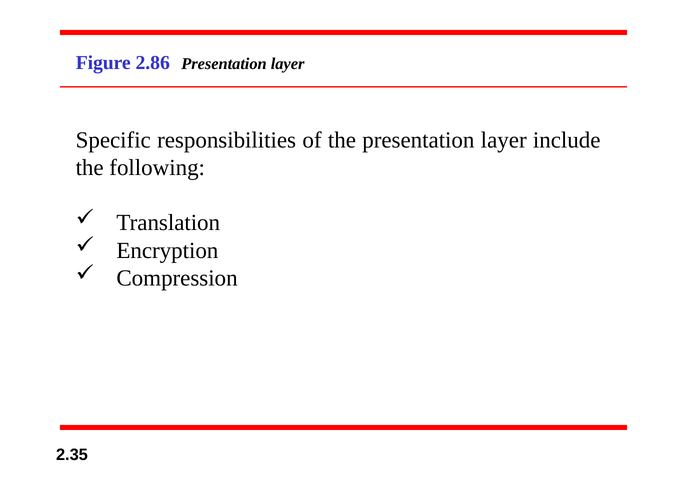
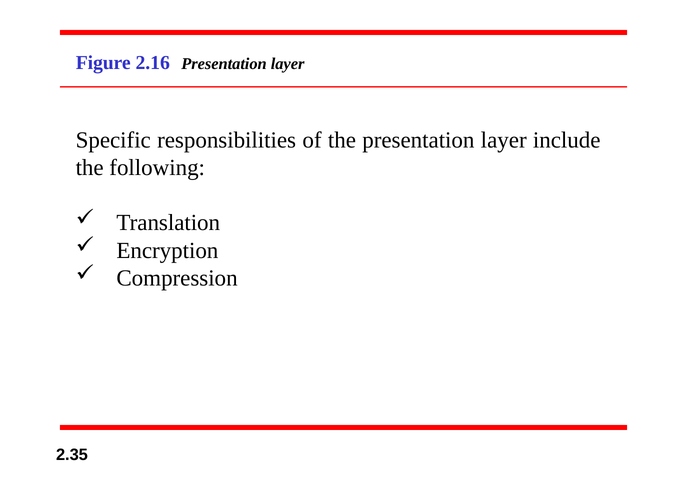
2.86: 2.86 -> 2.16 (153, 63)
